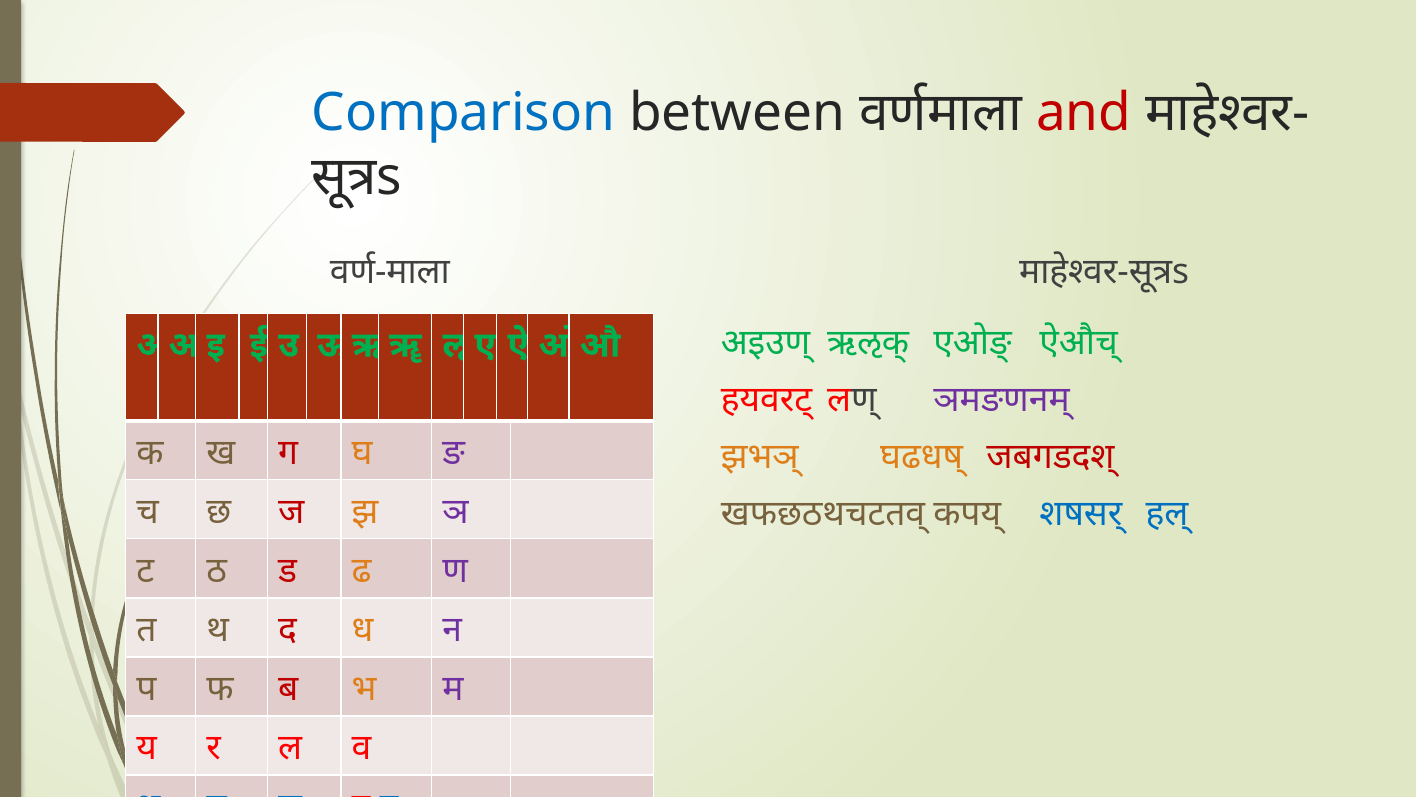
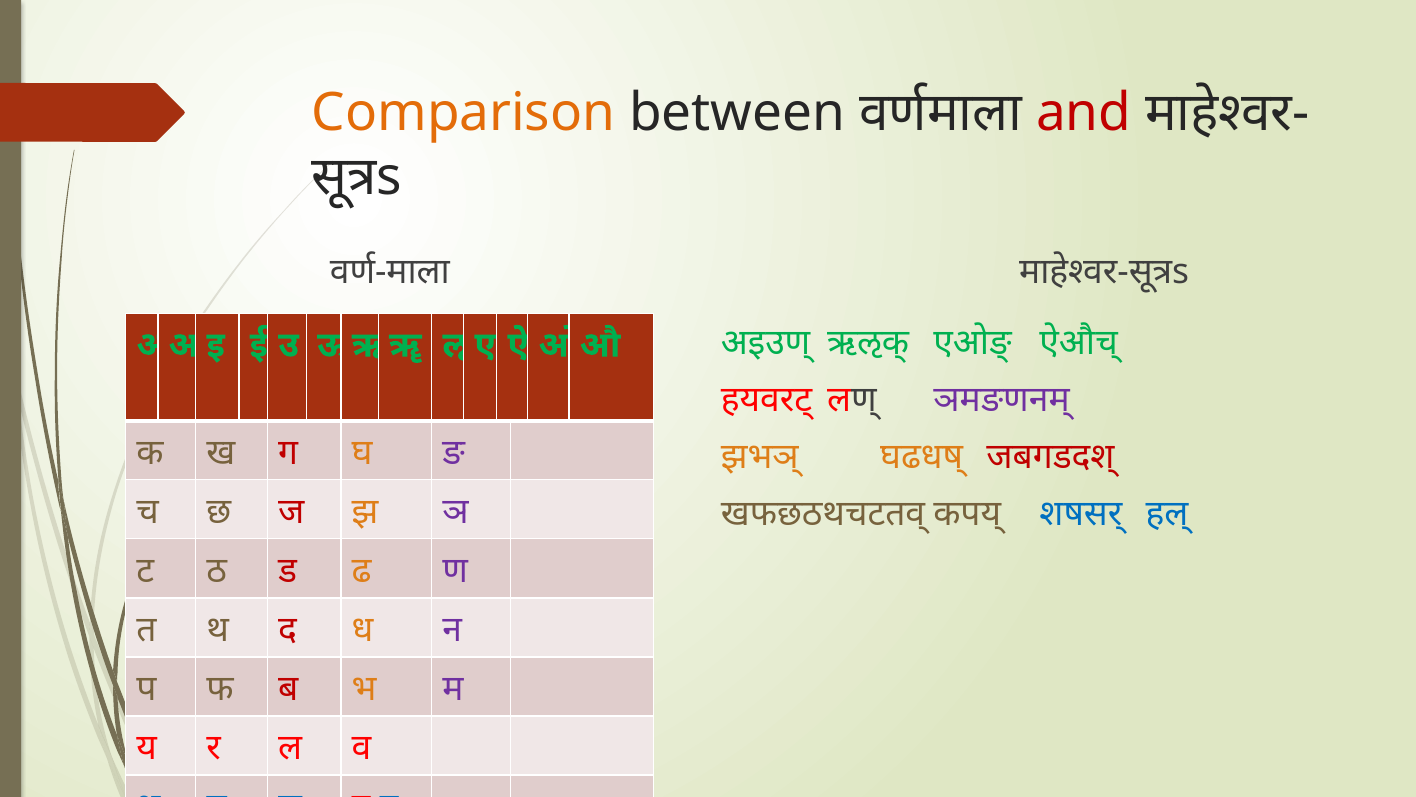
Comparison colour: blue -> orange (464, 113)
